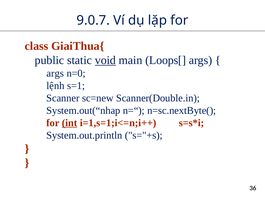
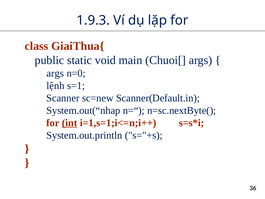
9.0.7: 9.0.7 -> 1.9.3 (93, 20)
void underline: present -> none (105, 60)
Loops[: Loops[ -> Chuoi[ (166, 60)
Scanner(Double.in: Scanner(Double.in -> Scanner(Default.in (158, 98)
